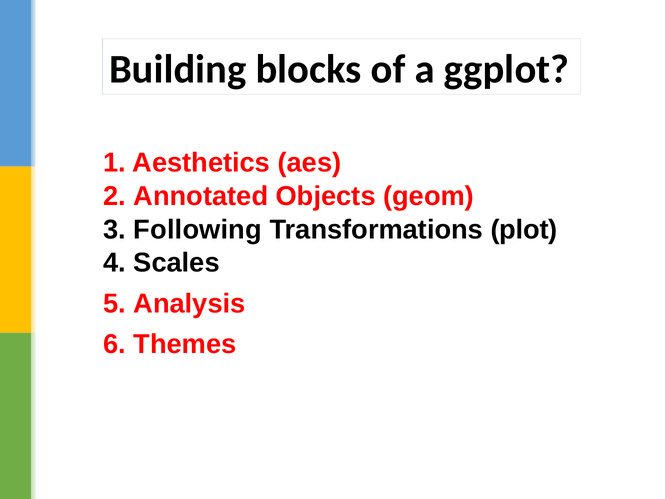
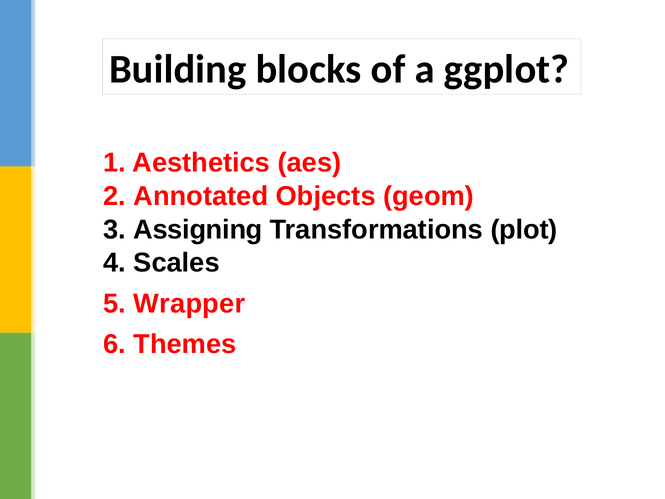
Following: Following -> Assigning (198, 230)
Analysis: Analysis -> Wrapper (189, 304)
